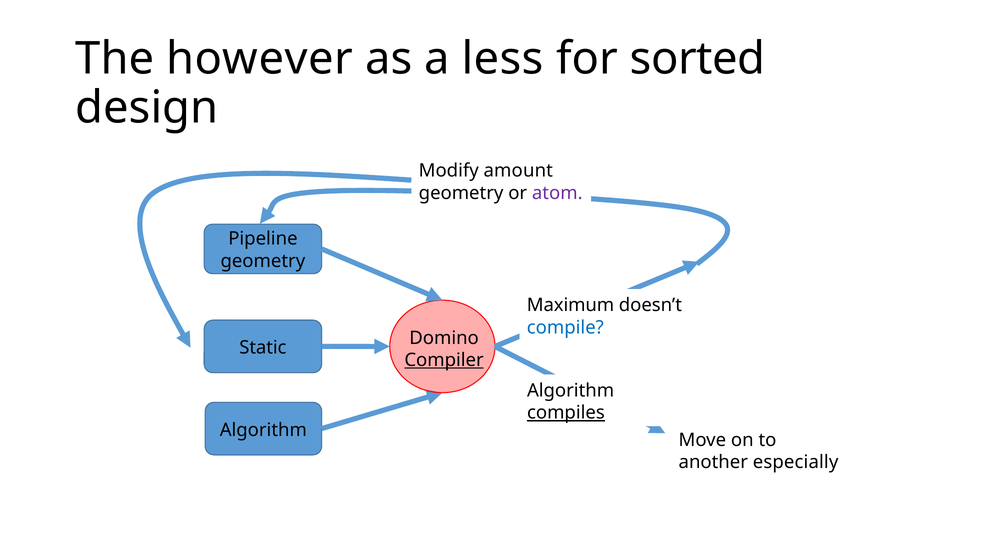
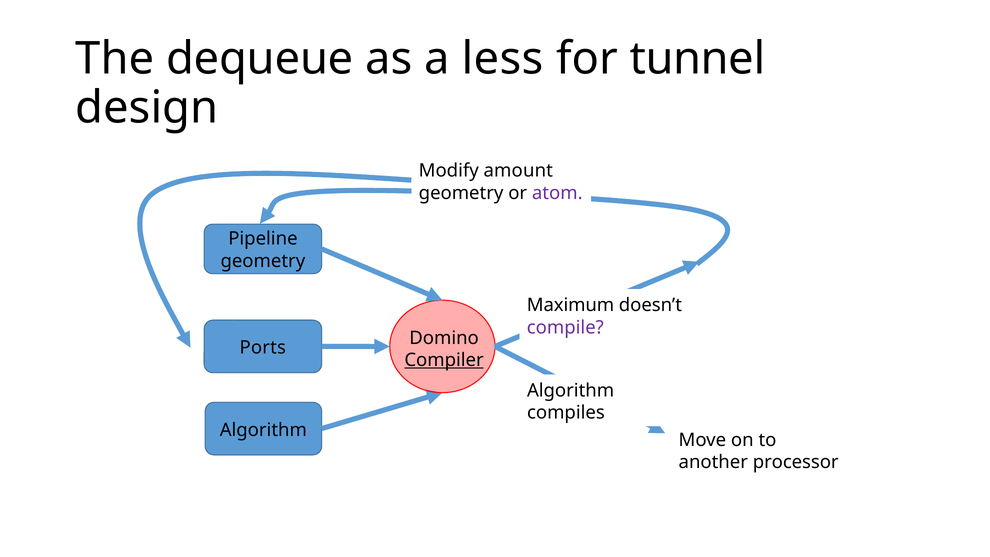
however: however -> dequeue (260, 59)
sorted: sorted -> tunnel (698, 59)
compile colour: blue -> purple (565, 327)
Static: Static -> Ports (263, 348)
compiles underline: present -> none (566, 413)
especially: especially -> processor (796, 462)
